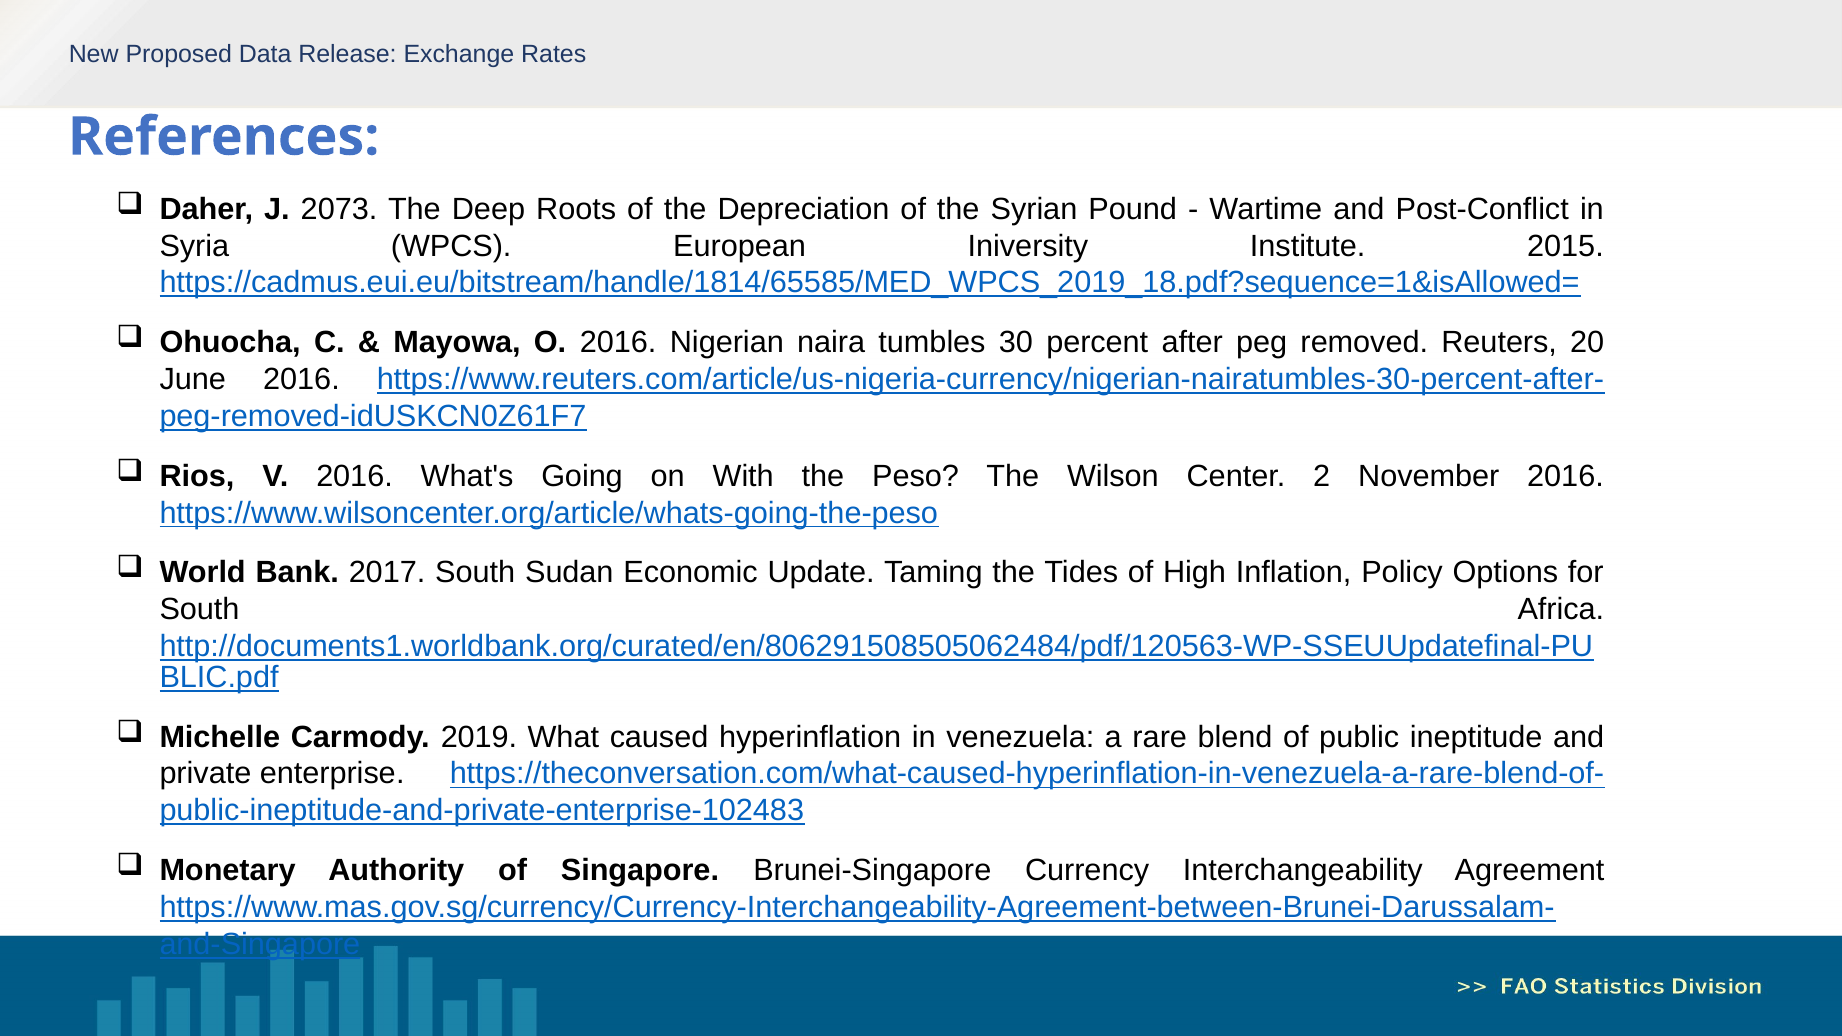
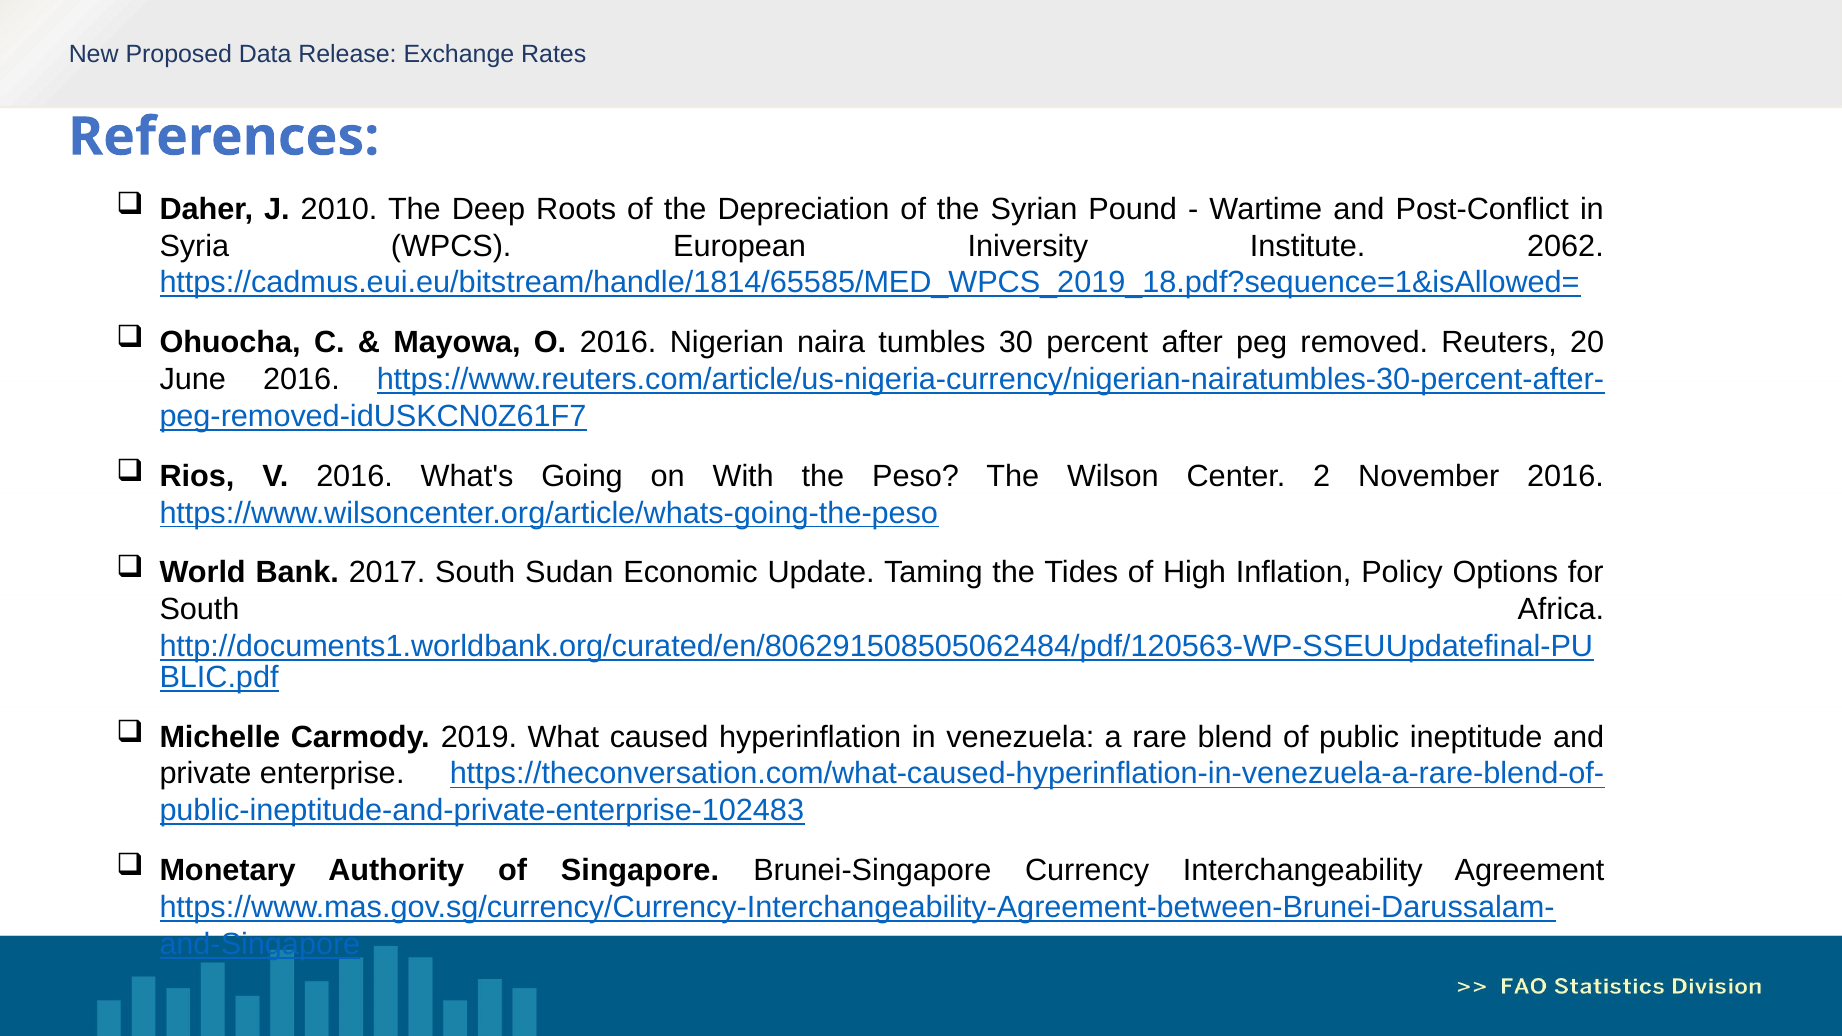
2073: 2073 -> 2010 (339, 209)
2015: 2015 -> 2062 (1565, 246)
